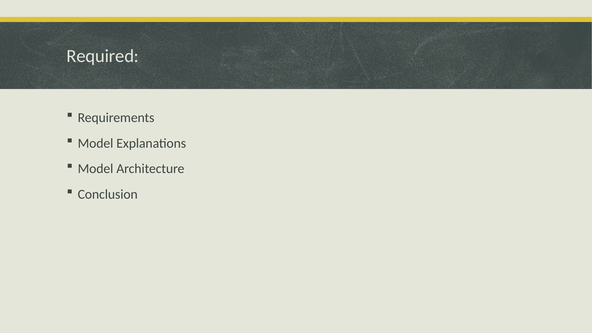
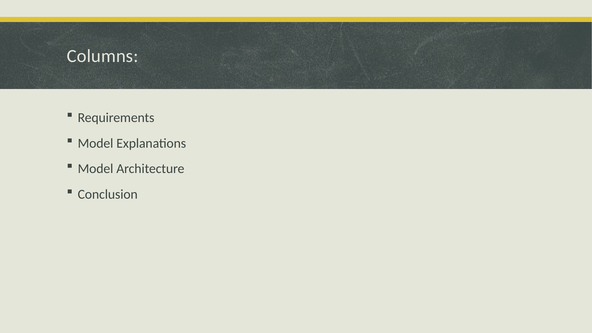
Required: Required -> Columns (103, 56)
